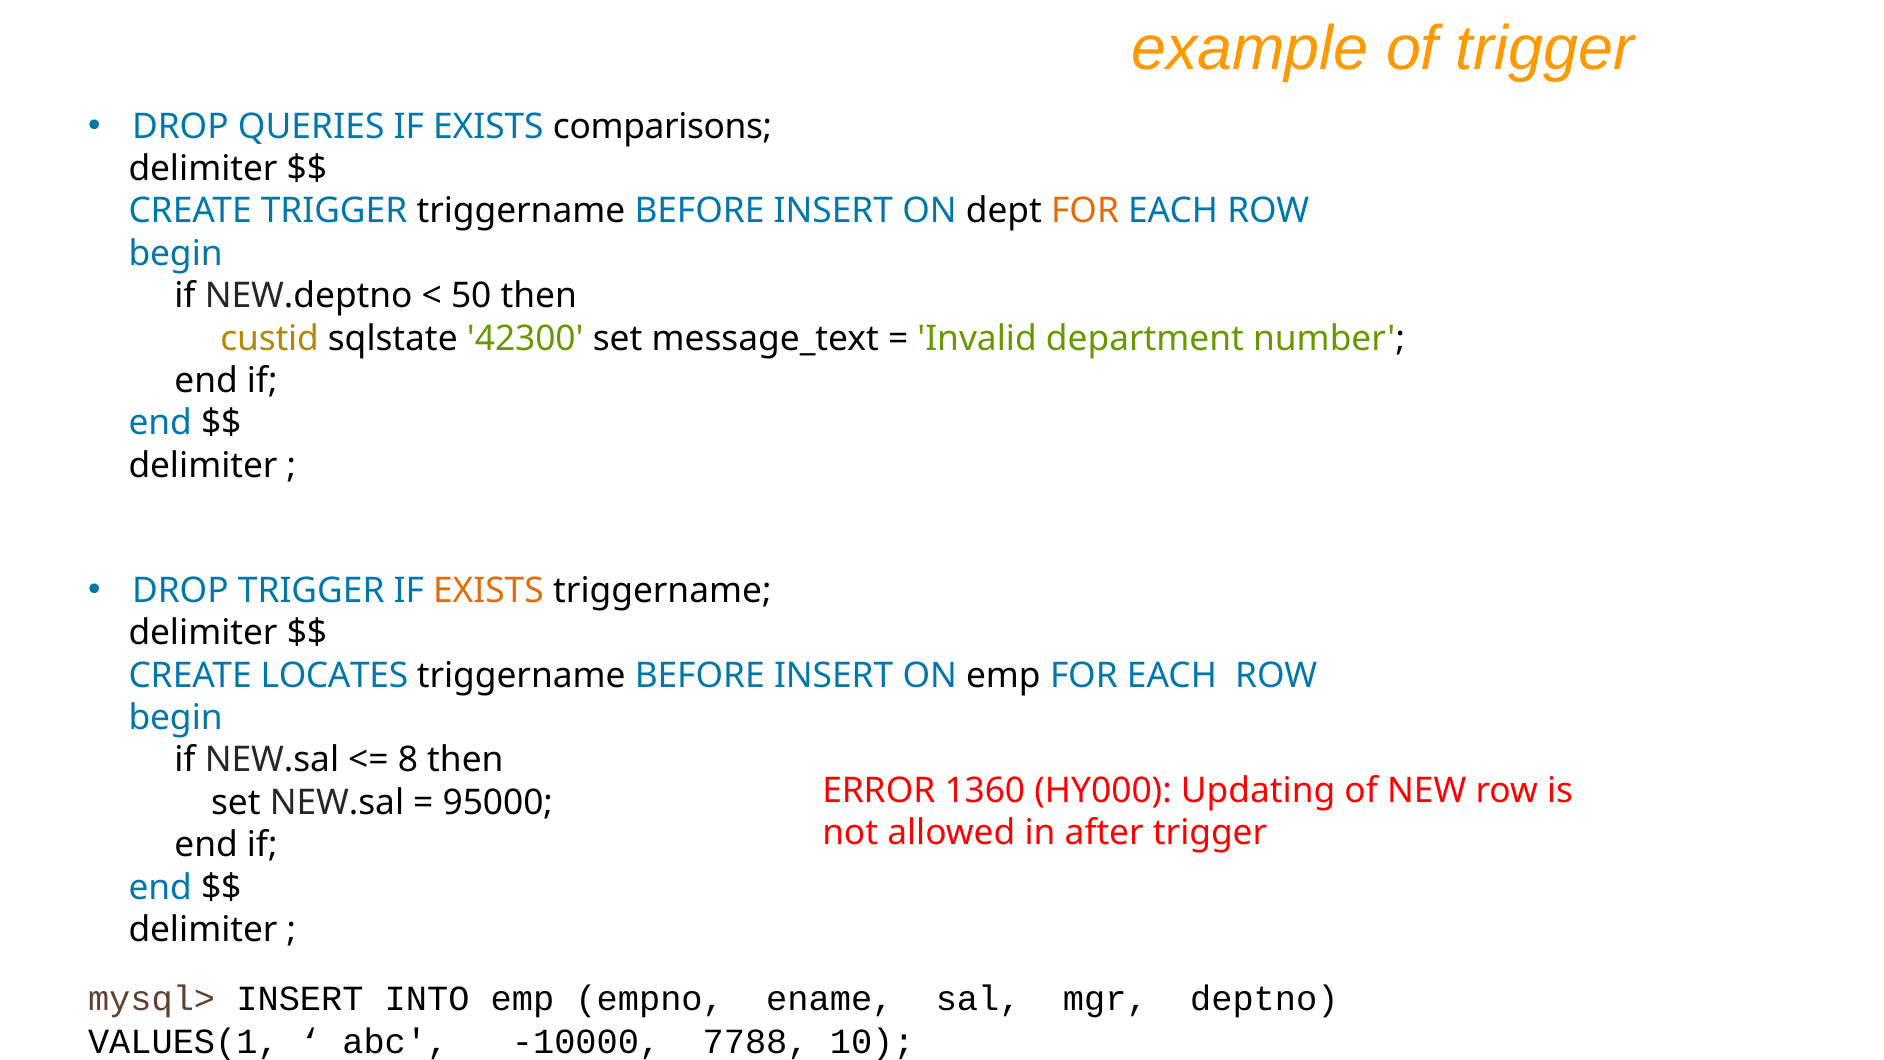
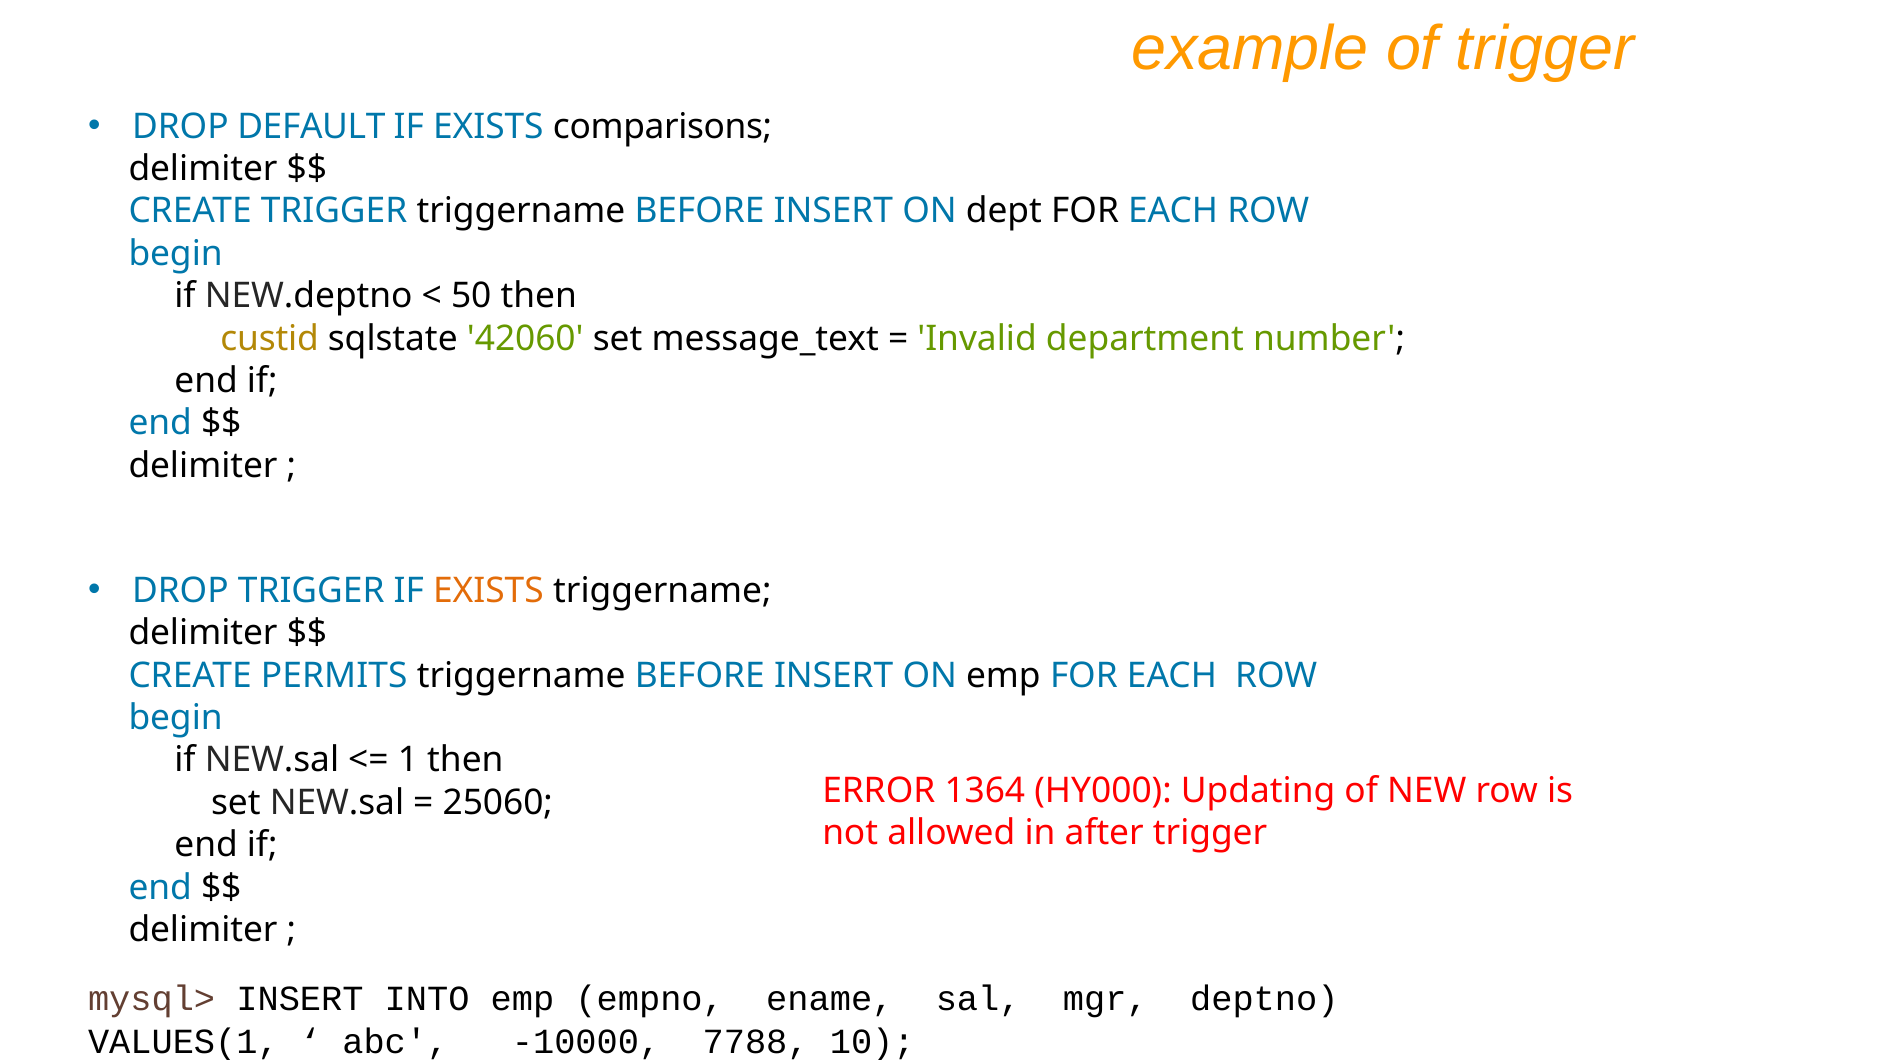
QUERIES: QUERIES -> DEFAULT (311, 126)
FOR colour: orange -> black (1085, 211)
42300: 42300 -> 42060 (525, 338)
LOCATES: LOCATES -> PERMITS (334, 675)
8: 8 -> 1 (408, 760)
1360: 1360 -> 1364 (985, 790)
95000: 95000 -> 25060 (498, 802)
